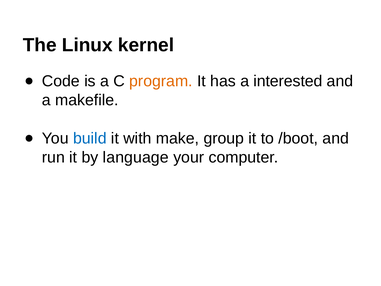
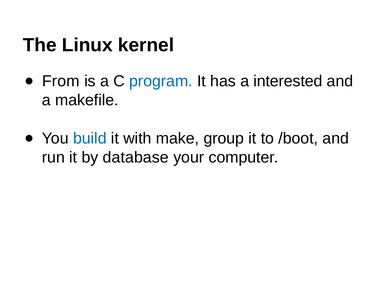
Code: Code -> From (61, 81)
program colour: orange -> blue (161, 81)
language: language -> database (136, 157)
